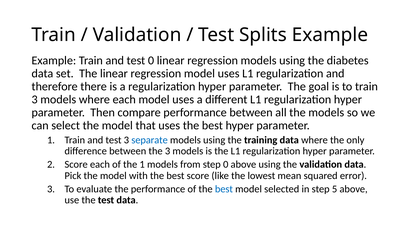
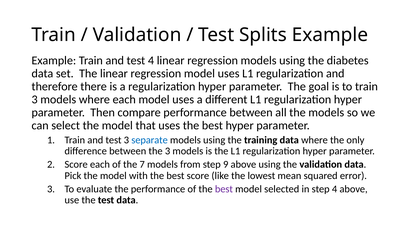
test 0: 0 -> 4 (151, 60)
the 1: 1 -> 7 (142, 164)
step 0: 0 -> 9 (226, 164)
best colour: blue -> purple (224, 189)
step 5: 5 -> 4 (335, 189)
